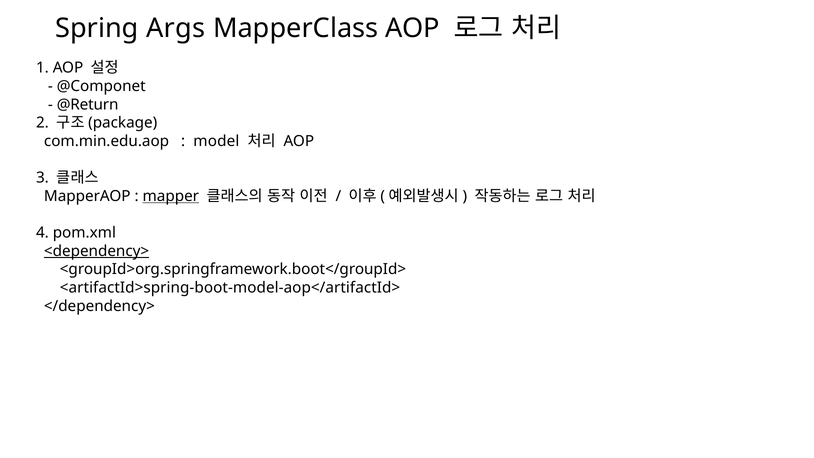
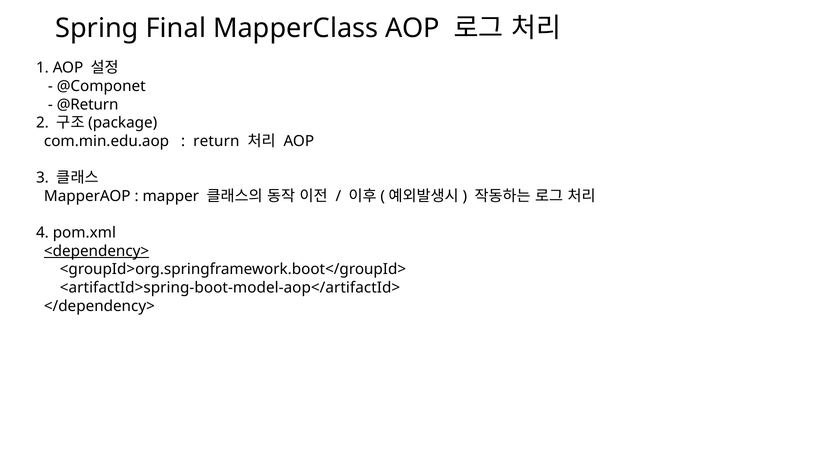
Args: Args -> Final (176, 28)
model: model -> return (216, 141)
mapper underline: present -> none (171, 196)
